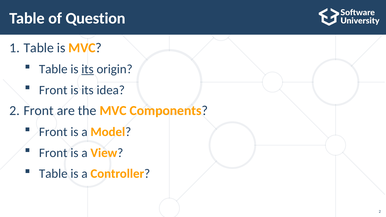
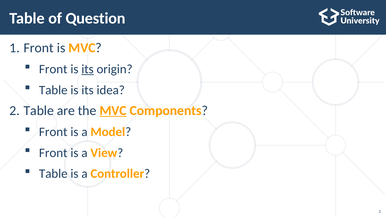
Table: Table -> Front (39, 48)
Table: Table -> Front (53, 69)
Front: Front -> Table (53, 90)
2 Front: Front -> Table (39, 111)
MVC underline: none -> present (113, 111)
